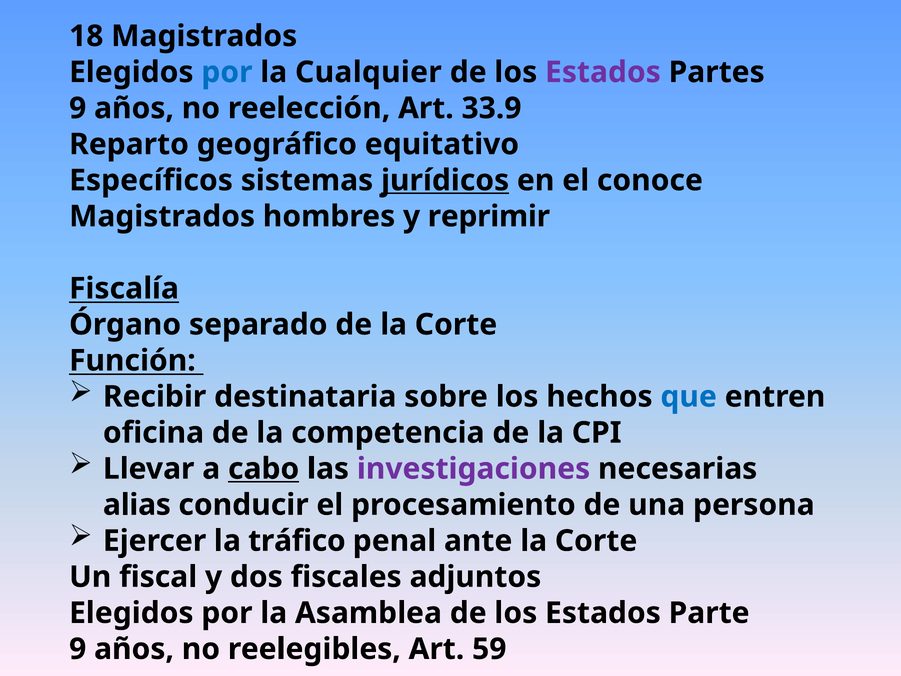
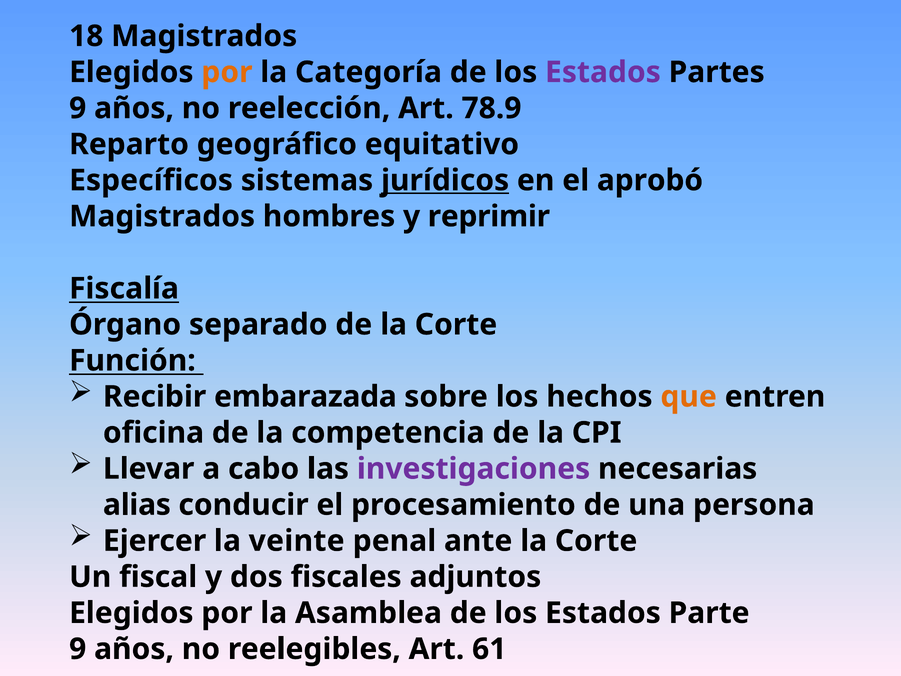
por colour: blue -> orange (227, 72)
Cualquier: Cualquier -> Categoría (368, 72)
33.9: 33.9 -> 78.9 (491, 108)
conoce: conoce -> aprobó (650, 180)
destinataria: destinataria -> embarazada (305, 397)
que colour: blue -> orange (689, 397)
cabo underline: present -> none (264, 469)
tráfico: tráfico -> veinte (297, 541)
59: 59 -> 61 (489, 649)
